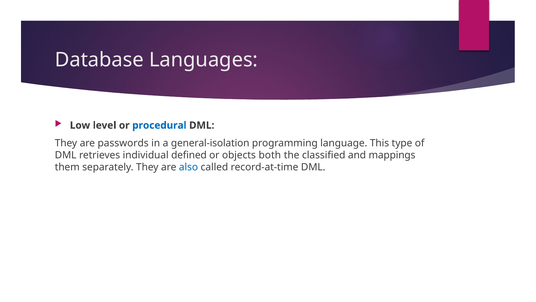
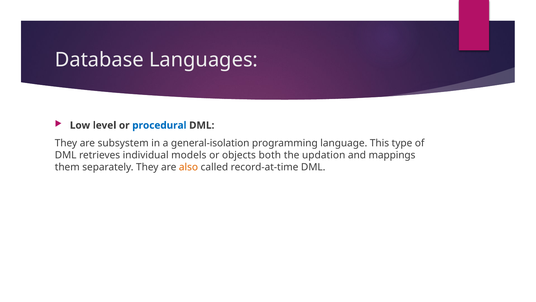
passwords: passwords -> subsystem (123, 143)
defined: defined -> models (189, 155)
classified: classified -> updation (324, 155)
also colour: blue -> orange (188, 167)
